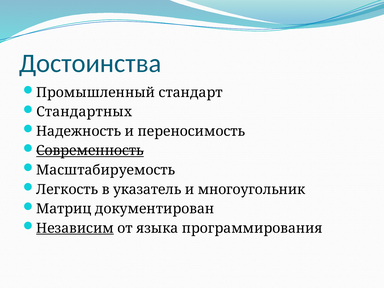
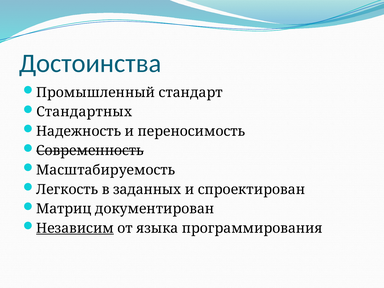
Современность underline: present -> none (90, 151)
указатель: указатель -> заданных (147, 189)
многоугольник: многоугольник -> спроектирован (251, 189)
